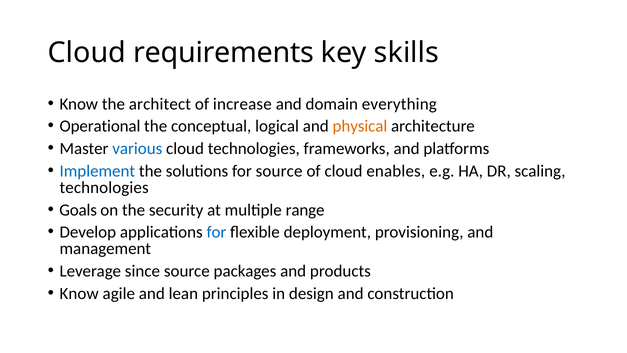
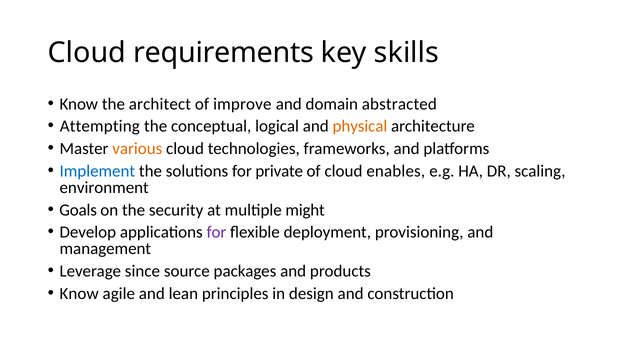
increase: increase -> improve (242, 104)
everything: everything -> abstracted (399, 104)
Operational: Operational -> Attempting (100, 126)
various colour: blue -> orange (137, 149)
for source: source -> private (279, 171)
technologies: technologies -> environment (104, 187)
range: range -> might (305, 210)
for colour: blue -> purple (216, 232)
